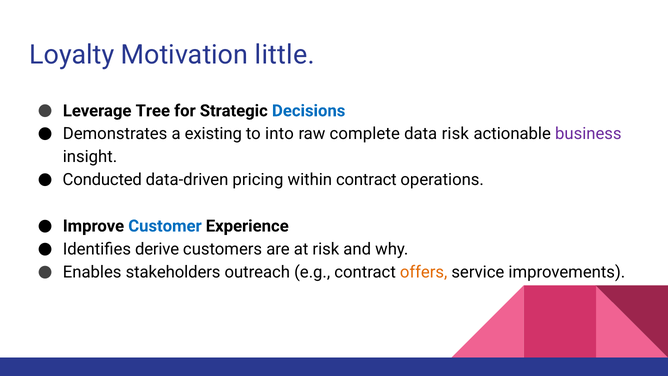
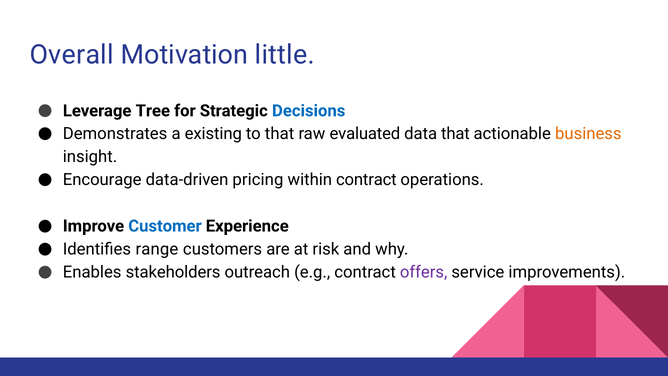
Loyalty: Loyalty -> Overall (72, 55)
to into: into -> that (280, 134)
complete: complete -> evaluated (365, 134)
data risk: risk -> that (455, 134)
business colour: purple -> orange (588, 134)
Conducted: Conducted -> Encourage (102, 180)
derive: derive -> range (157, 249)
offers colour: orange -> purple (424, 272)
